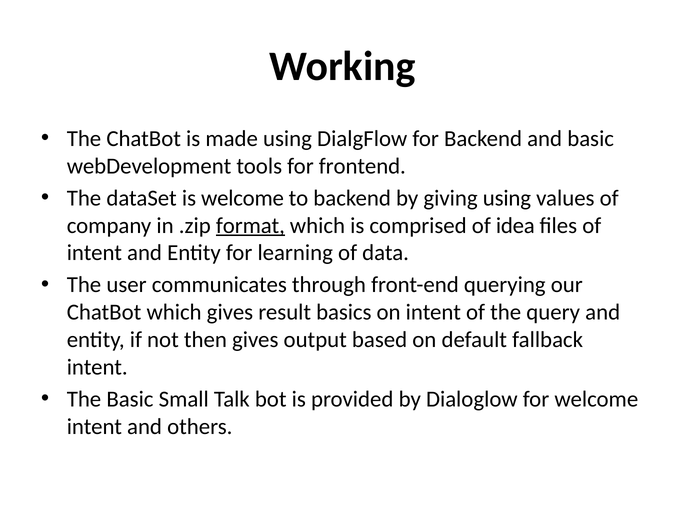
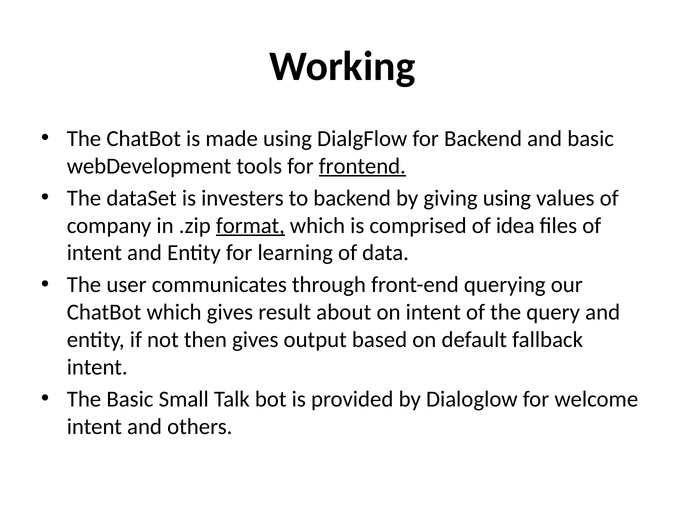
frontend underline: none -> present (362, 166)
is welcome: welcome -> investers (242, 198)
basics: basics -> about (344, 312)
